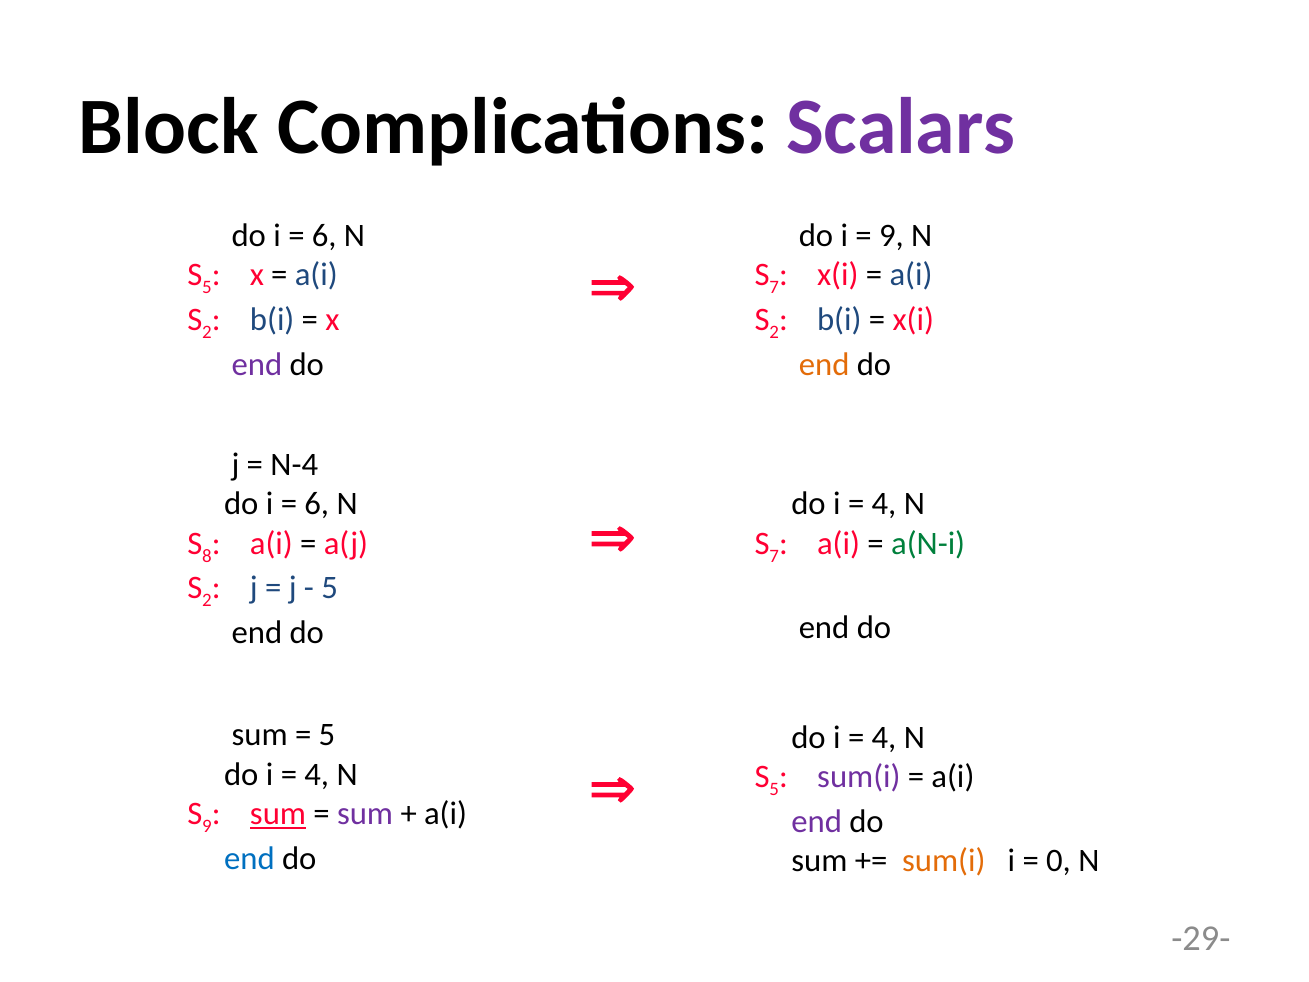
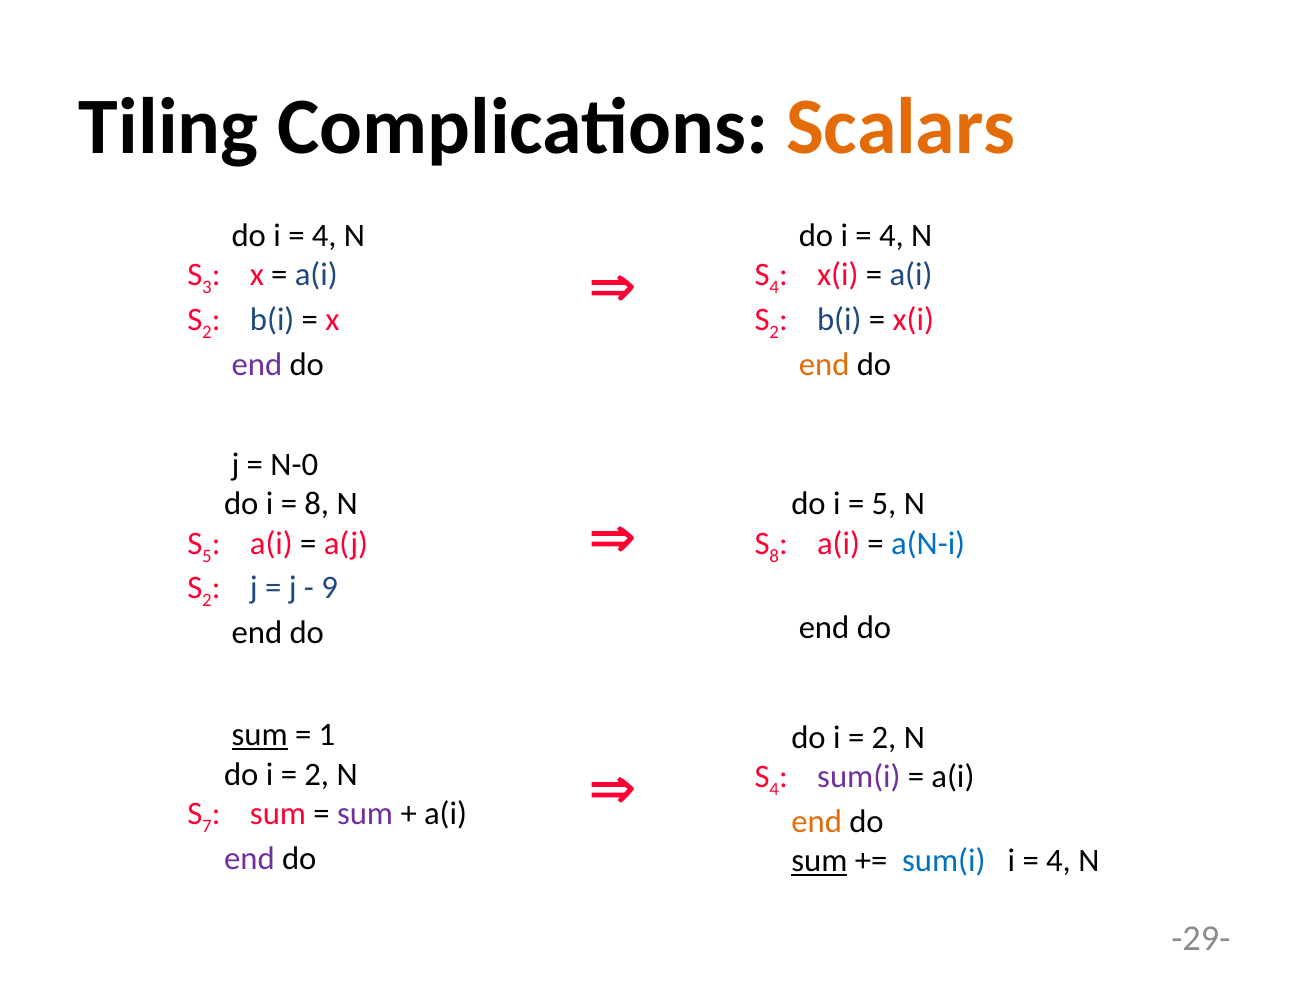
Block: Block -> Tiling (169, 127)
Scalars colour: purple -> orange (901, 127)
6: 6 -> 4 (324, 236)
9: 9 -> 4 (891, 236)
5: 5 -> 3 (207, 288)
7: 7 -> 4 (774, 288)
N-4: N-4 -> N-0 (294, 465)
6: 6 -> 8 (317, 504)
4: 4 -> 5 (884, 504)
8: 8 -> 5 (207, 556)
7: 7 -> 8 (774, 556)
a(N-i colour: green -> blue (928, 543)
5: 5 -> 9 (330, 588)
sum underline: none -> present (260, 735)
5: 5 -> 1 (327, 735)
4: 4 -> 2 (884, 737)
4: 4 -> 2 (317, 774)
5: 5 -> 4 (774, 789)
9: 9 -> 7 (207, 826)
sum underline: present -> none (278, 813)
end colour: purple -> orange (817, 821)
end colour: blue -> purple (250, 858)
sum underline: none -> present (819, 861)
sum(i colour: orange -> blue (944, 861)
0: 0 -> 4 (1058, 861)
